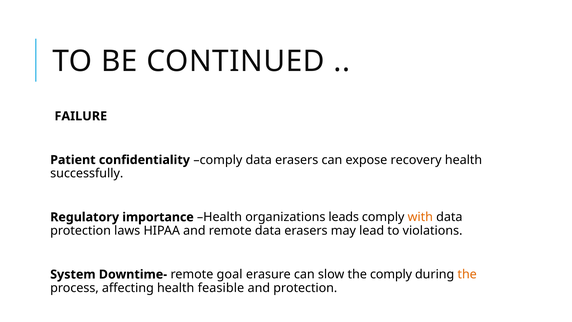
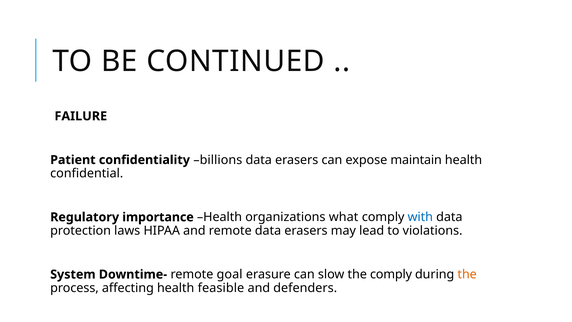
confidentiality comply: comply -> billions (218, 160)
recovery: recovery -> maintain (416, 160)
successfully: successfully -> confidential (87, 173)
leads: leads -> what (344, 217)
with colour: orange -> blue (420, 217)
and protection: protection -> defenders (305, 288)
